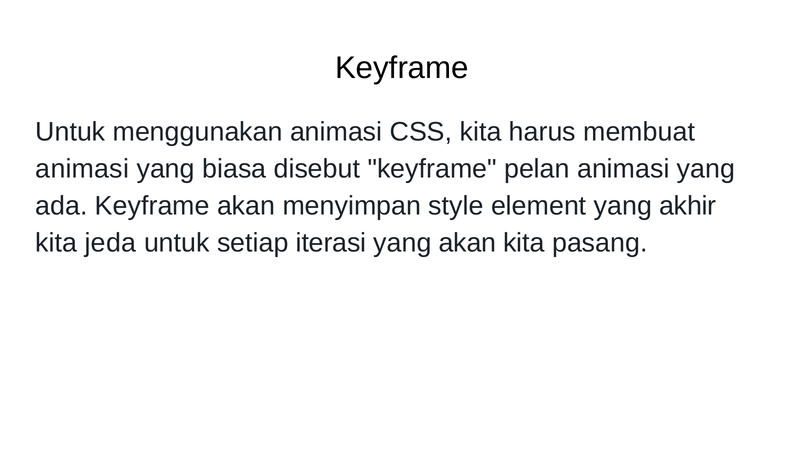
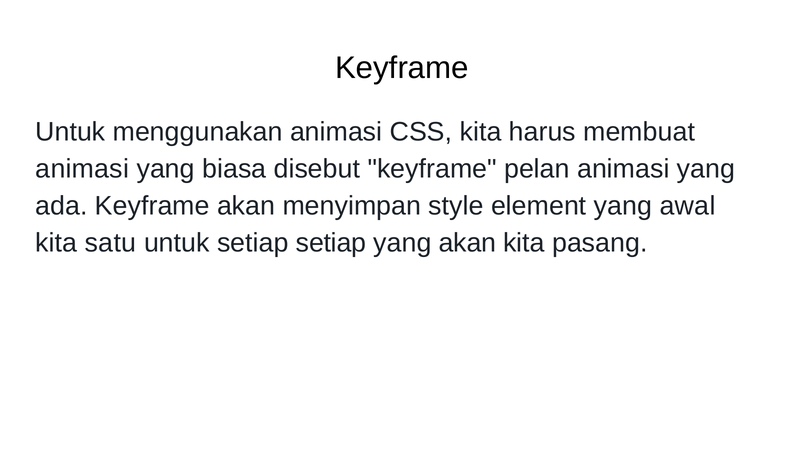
akhir: akhir -> awal (688, 206)
jeda: jeda -> satu (110, 243)
setiap iterasi: iterasi -> setiap (331, 243)
